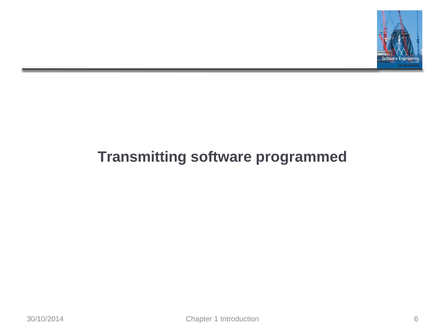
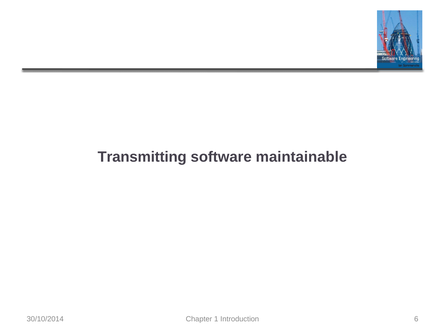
programmed: programmed -> maintainable (301, 157)
